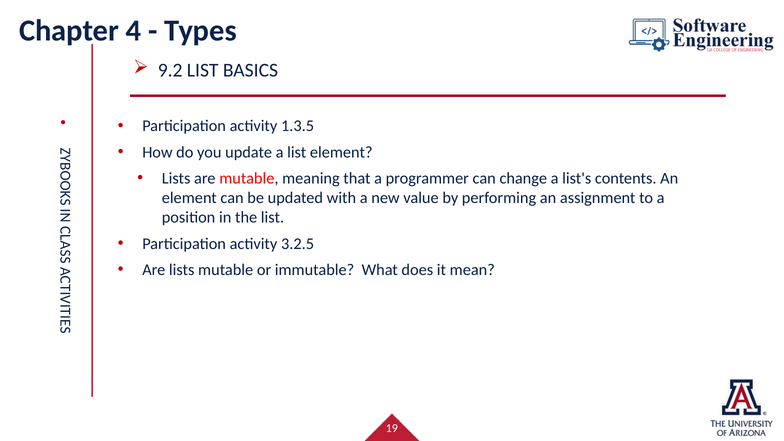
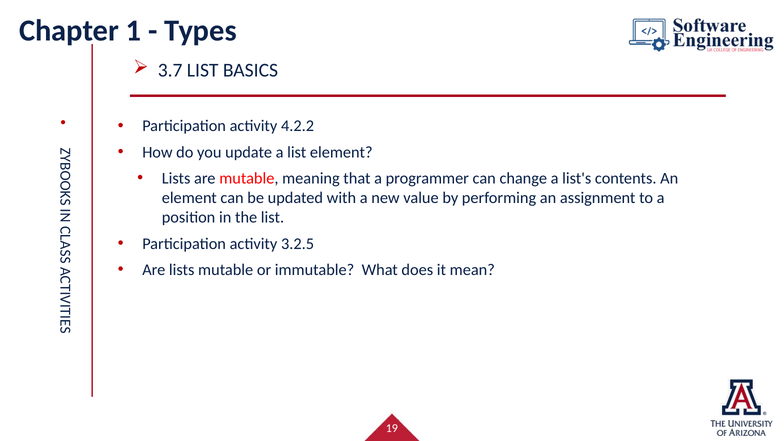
4: 4 -> 1 (134, 31)
9.2: 9.2 -> 3.7 (170, 70)
1.3.5: 1.3.5 -> 4.2.2 (298, 126)
